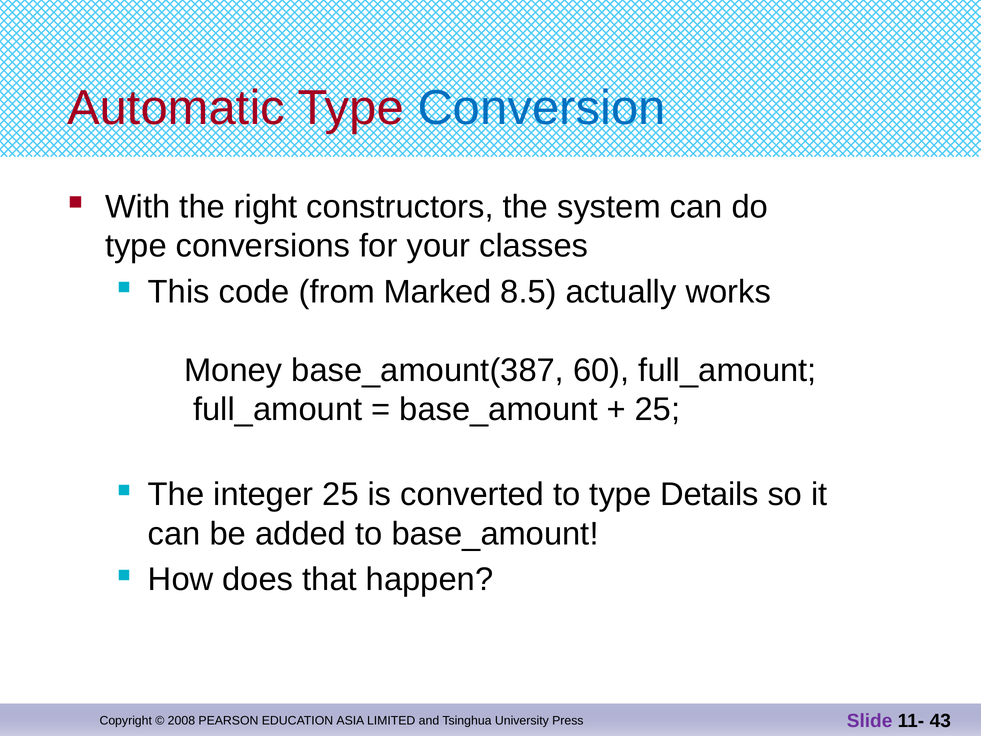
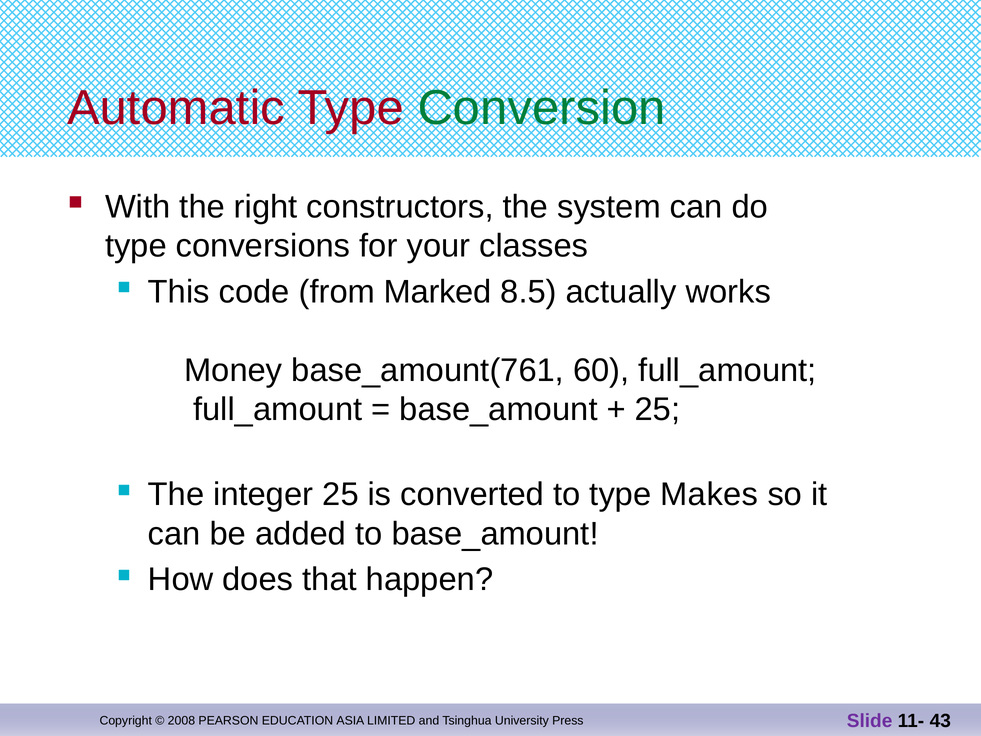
Conversion colour: blue -> green (542, 108)
base_amount(387: base_amount(387 -> base_amount(761 (428, 370)
Details: Details -> Makes (709, 494)
